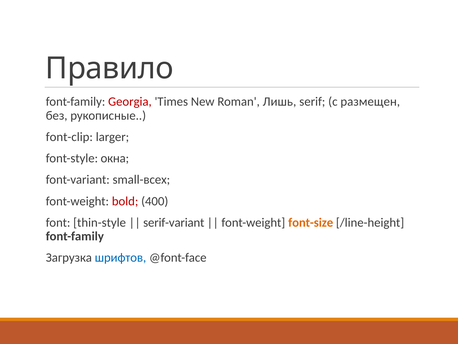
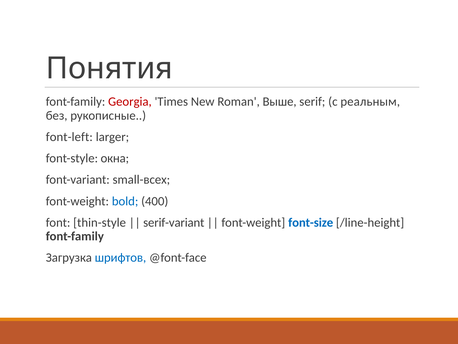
Правило: Правило -> Понятия (109, 68)
Лишь: Лишь -> Выше (280, 102)
размещен: размещен -> реальным (370, 102)
font-clip: font-clip -> font-left (69, 137)
bold colour: red -> blue (125, 201)
font-size colour: orange -> blue (311, 222)
